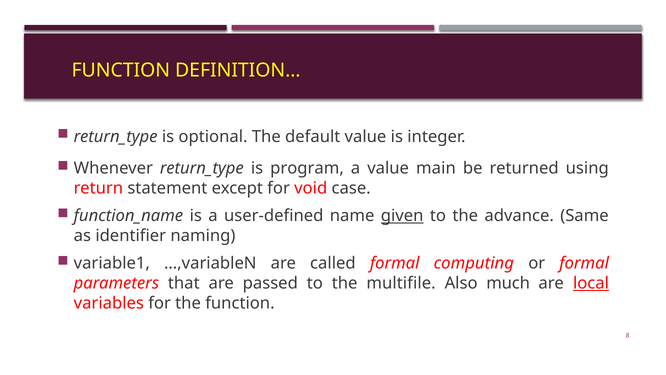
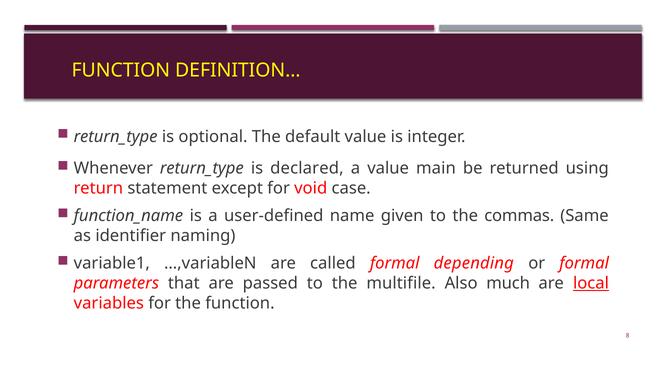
program: program -> declared (307, 168)
given underline: present -> none (402, 216)
advance: advance -> commas (519, 216)
computing: computing -> depending (474, 263)
